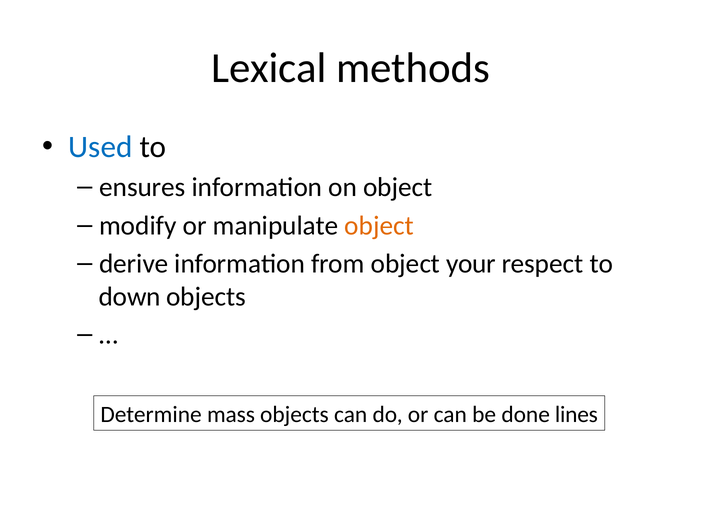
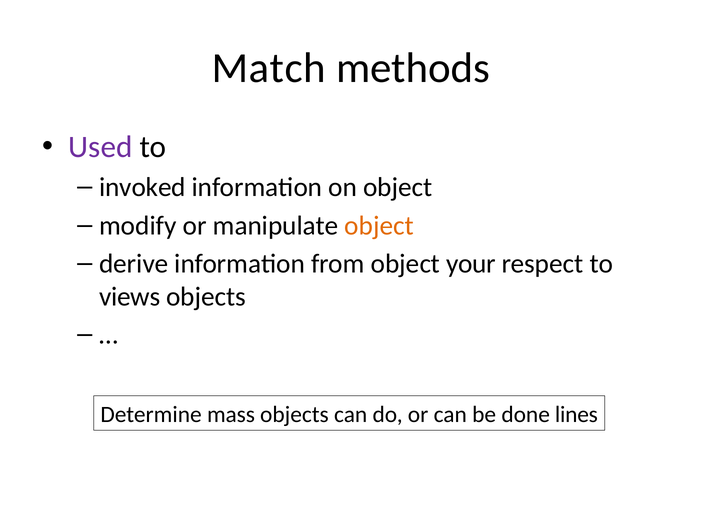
Lexical: Lexical -> Match (269, 68)
Used colour: blue -> purple (101, 147)
ensures: ensures -> invoked (142, 188)
down: down -> views (130, 297)
